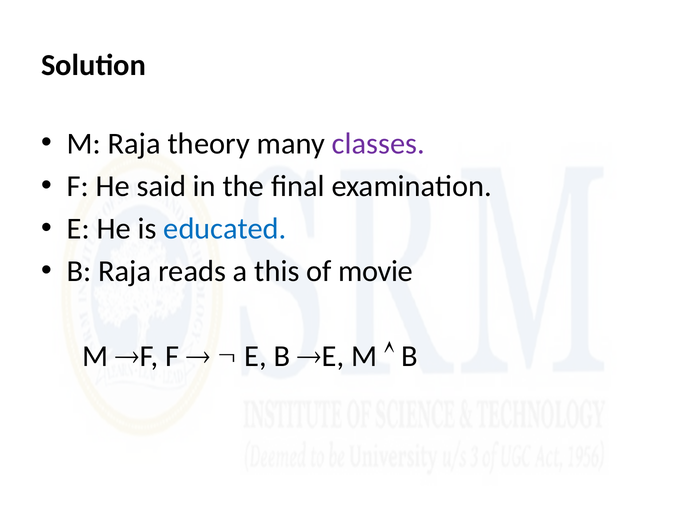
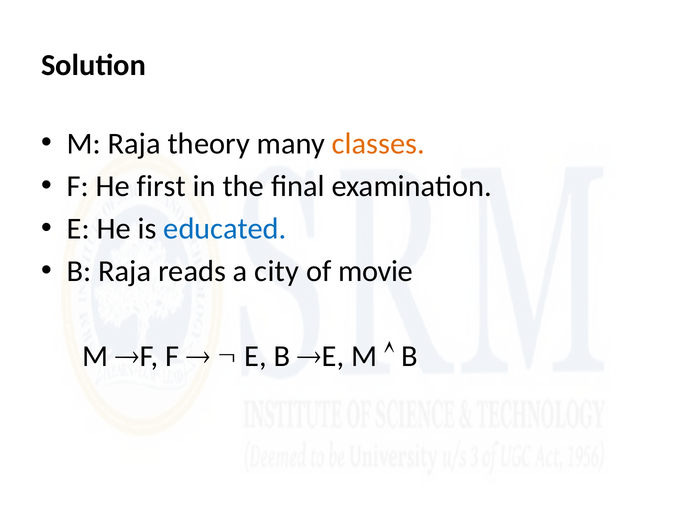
classes colour: purple -> orange (378, 144)
said: said -> first (161, 186)
this: this -> city (277, 272)
